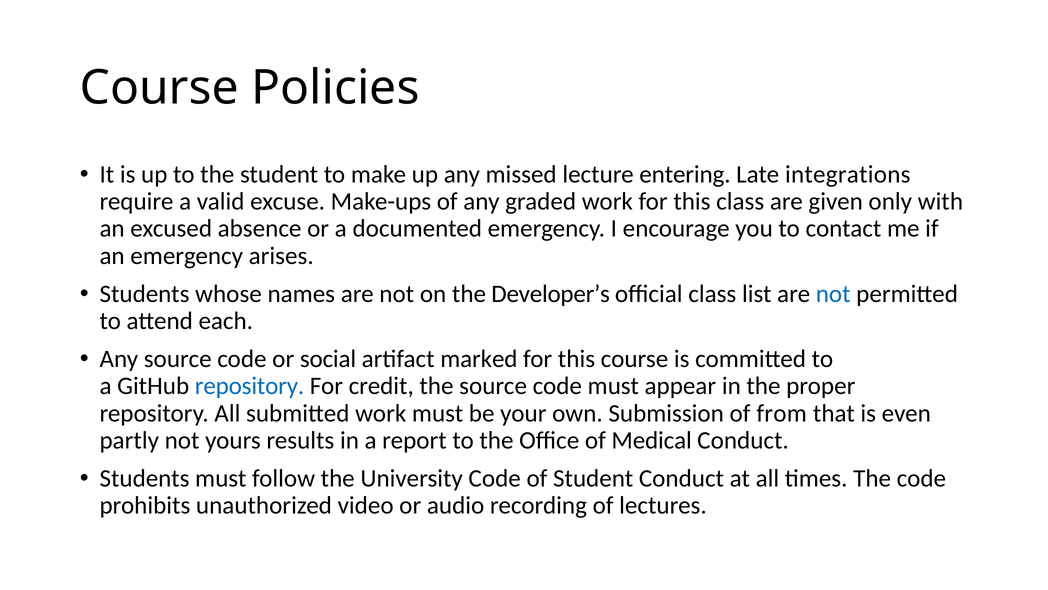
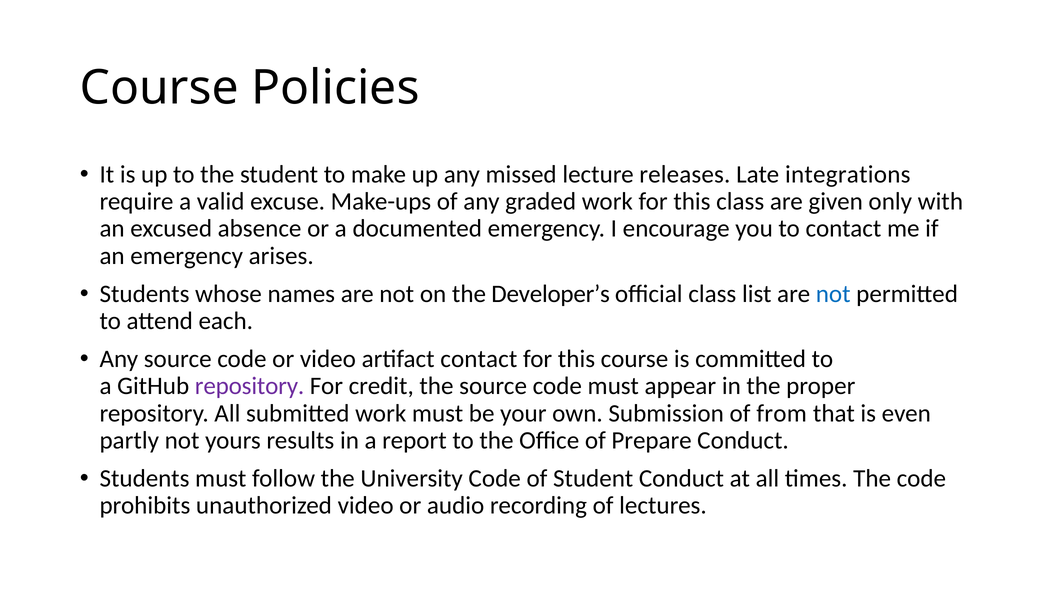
entering: entering -> releases (685, 174)
or social: social -> video (328, 359)
artifact marked: marked -> contact (479, 359)
repository colour: blue -> purple (250, 386)
Medical: Medical -> Prepare (652, 440)
